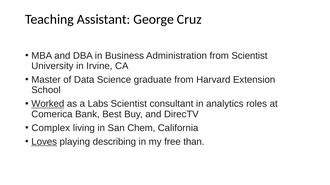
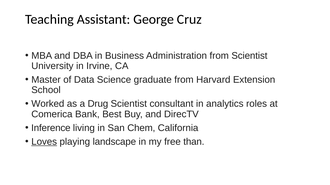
Worked underline: present -> none (48, 104)
Labs: Labs -> Drug (98, 104)
Complex: Complex -> Inference (51, 128)
describing: describing -> landscape (114, 142)
